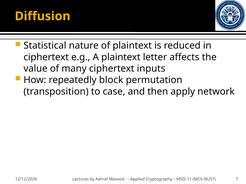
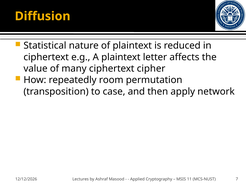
inputs: inputs -> cipher (151, 69)
block: block -> room (111, 80)
